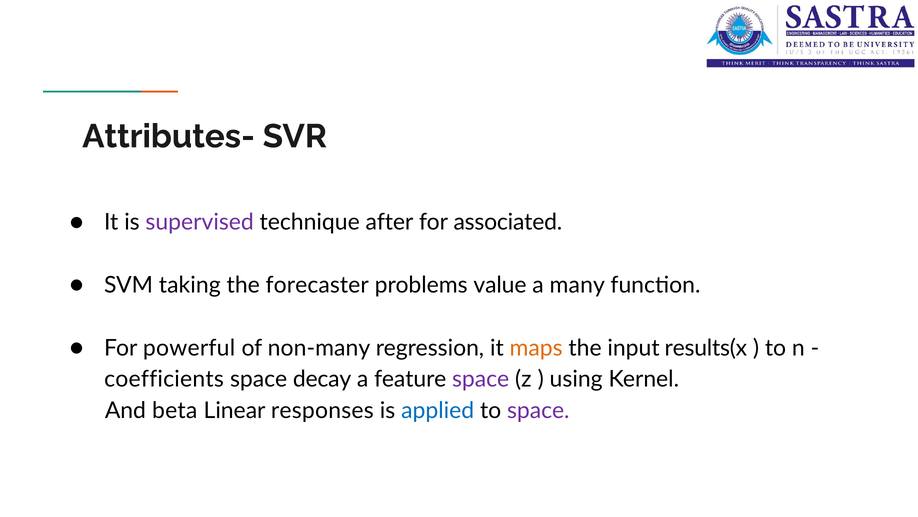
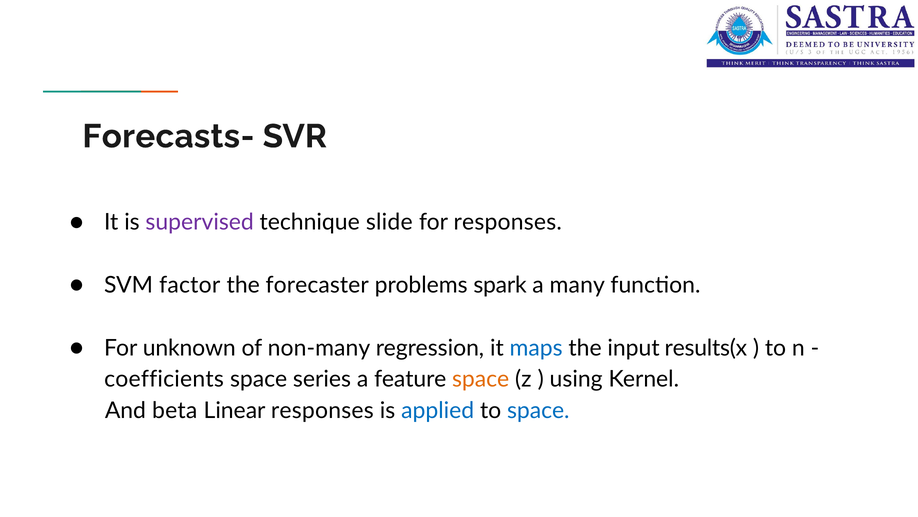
Attributes-: Attributes- -> Forecasts- (168, 136)
after: after -> slide (389, 222)
for associated: associated -> responses (508, 222)
taking: taking -> factor (190, 285)
value: value -> spark (500, 285)
powerful: powerful -> unknown (189, 348)
maps colour: orange -> blue (536, 348)
decay: decay -> series (322, 379)
space colour: purple -> orange (481, 379)
space colour: purple -> blue (538, 410)
